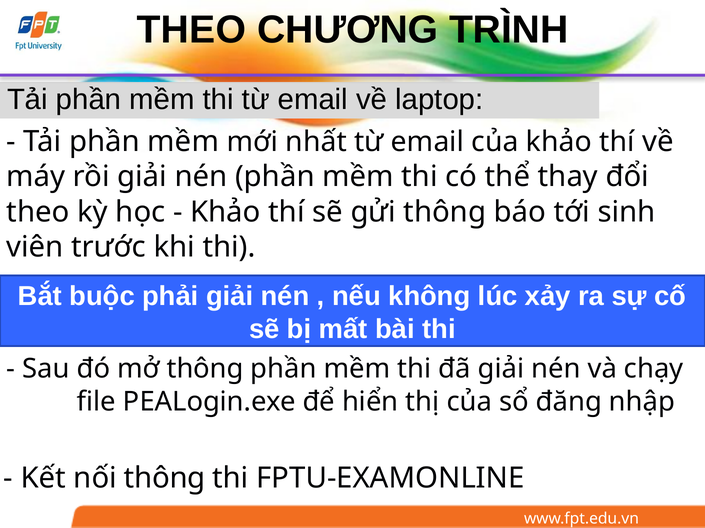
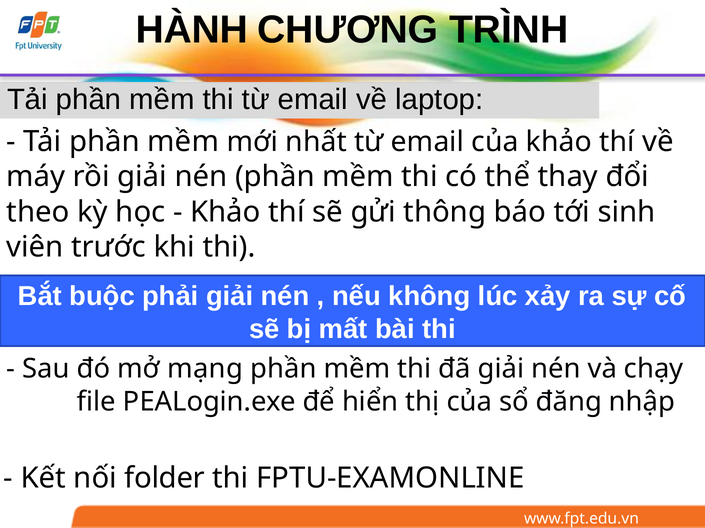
THEO: THEO -> HÀNH (192, 30)
mở thông: thông -> mạng (205, 369)
nối thông: thông -> folder (165, 479)
